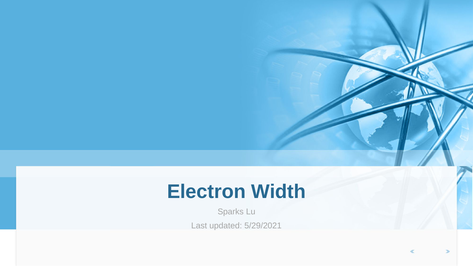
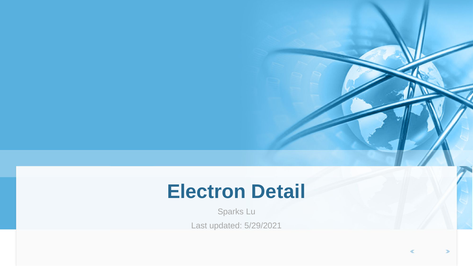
Width: Width -> Detail (278, 192)
